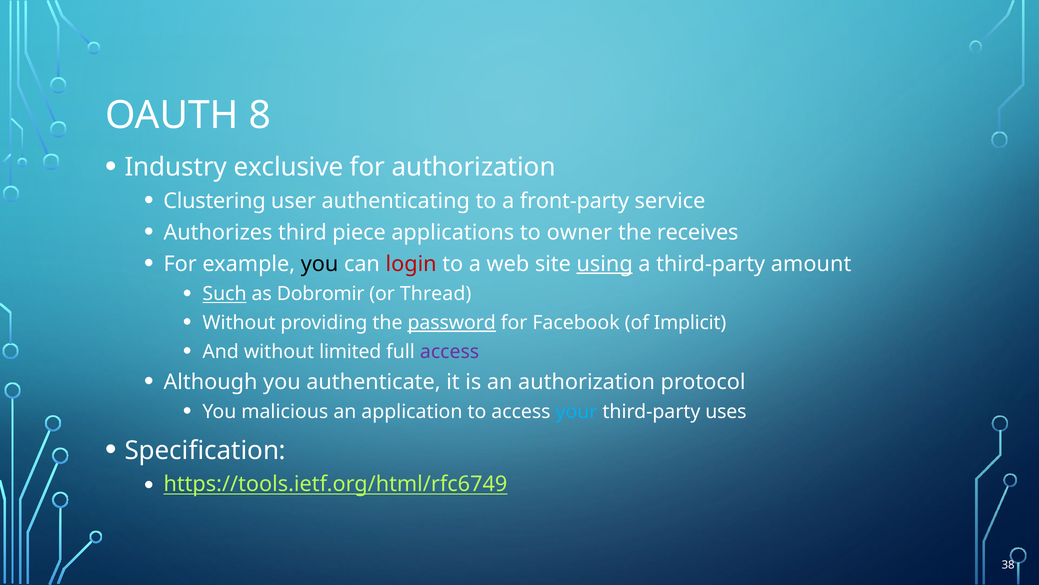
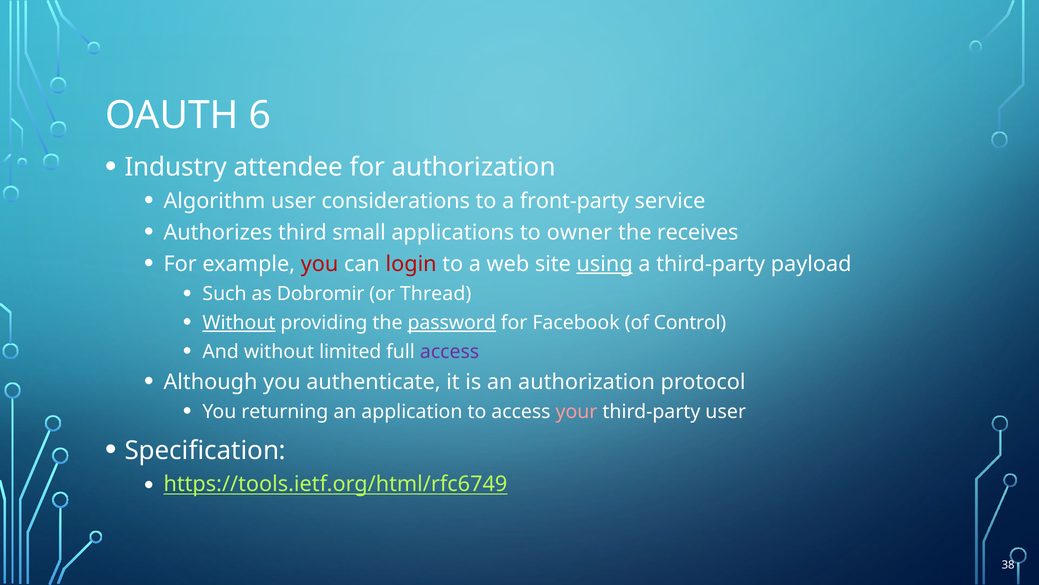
8: 8 -> 6 (260, 115)
exclusive: exclusive -> attendee (288, 167)
Clustering: Clustering -> Algorithm (214, 201)
authenticating: authenticating -> considerations (396, 201)
piece: piece -> small (359, 232)
you colour: black -> red (320, 264)
amount: amount -> payload (811, 264)
Such underline: present -> none (225, 294)
Without underline: none -> present (239, 322)
Implicit: Implicit -> Control (690, 322)
malicious: malicious -> returning (285, 411)
your colour: light blue -> pink (577, 411)
third-party uses: uses -> user (726, 411)
